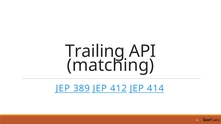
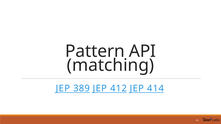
Trailing: Trailing -> Pattern (95, 51)
